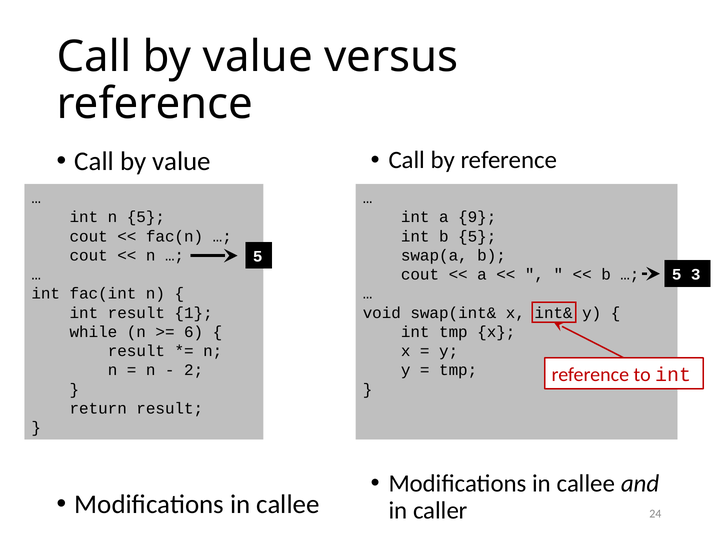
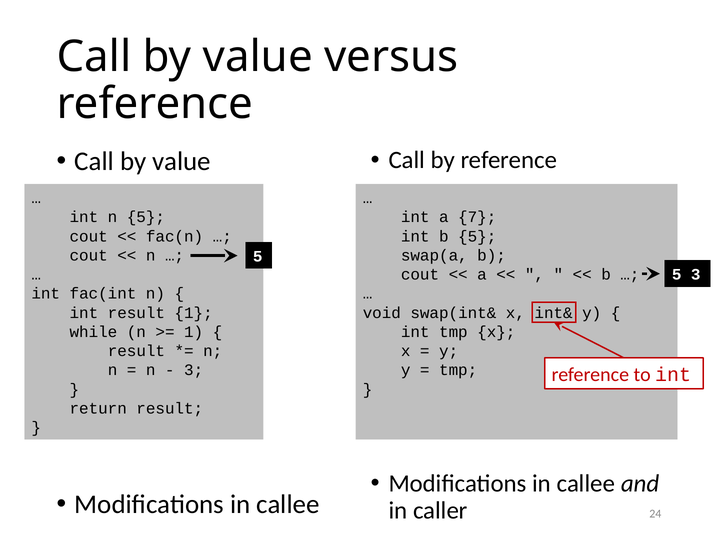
9: 9 -> 7 (477, 217)
6: 6 -> 1 (194, 332)
2: 2 -> 3 (194, 371)
